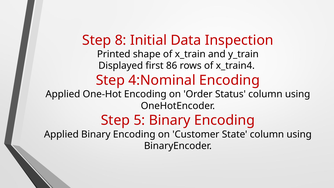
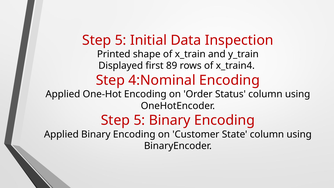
8: 8 -> 5 (121, 40)
86: 86 -> 89 (172, 66)
